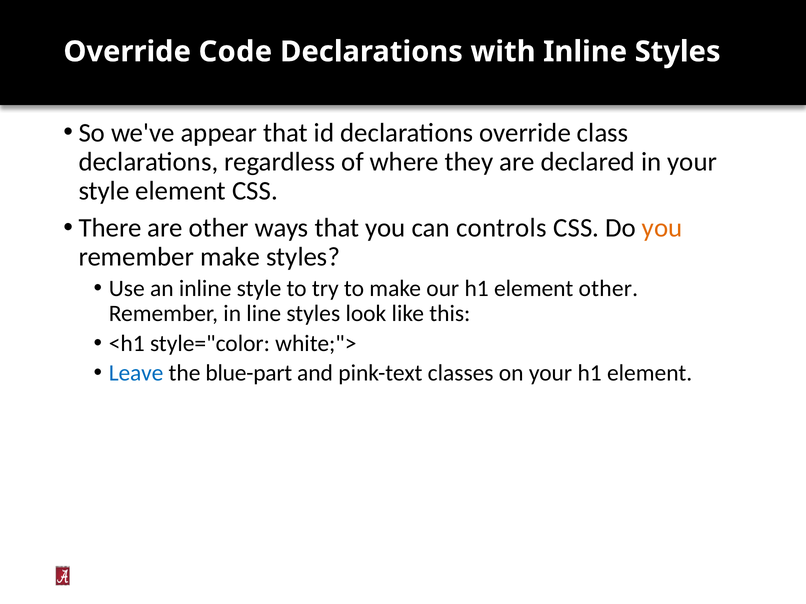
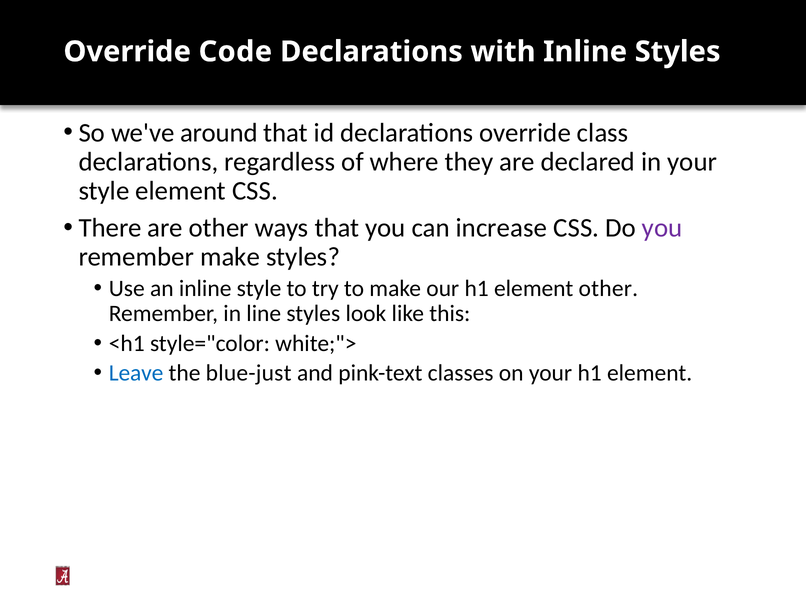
appear: appear -> around (219, 133)
controls: controls -> increase (501, 228)
you colour: orange -> purple (662, 228)
blue-part: blue-part -> blue-just (249, 373)
